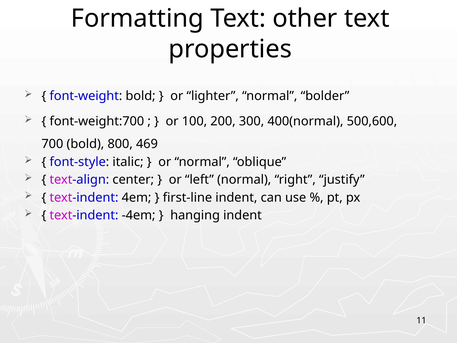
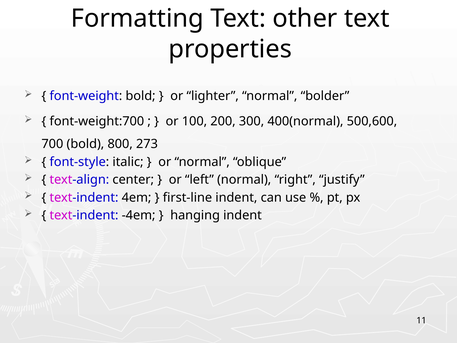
469: 469 -> 273 (147, 144)
